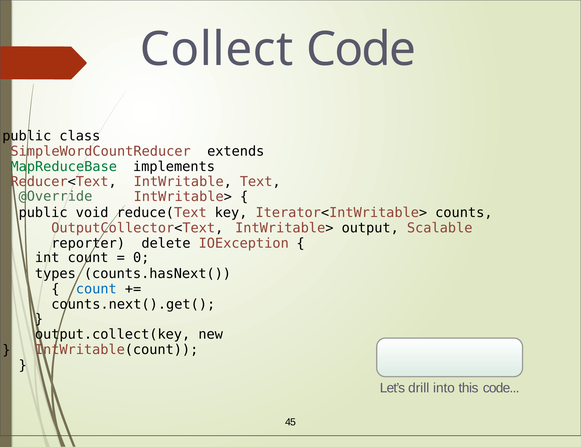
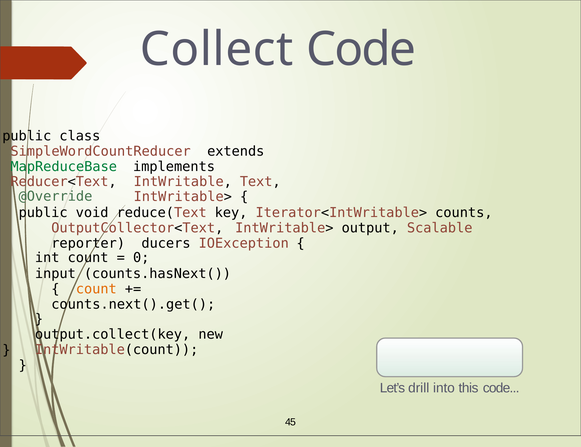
delete: delete -> ducers (166, 243)
types: types -> input (55, 274)
count colour: blue -> orange (96, 289)
